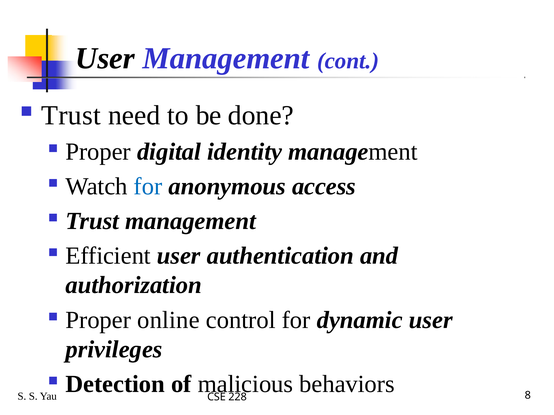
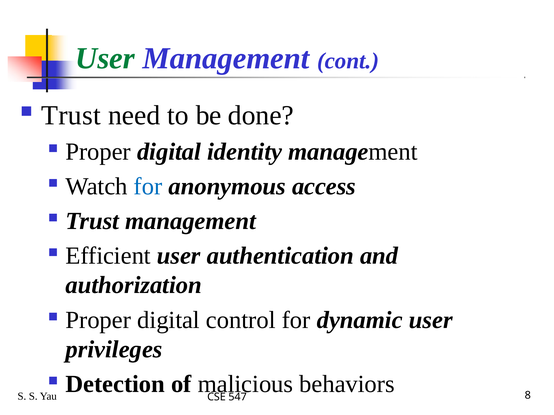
User colour: black -> green (105, 58)
online: online -> digital (169, 320)
228: 228 -> 547 (238, 398)
